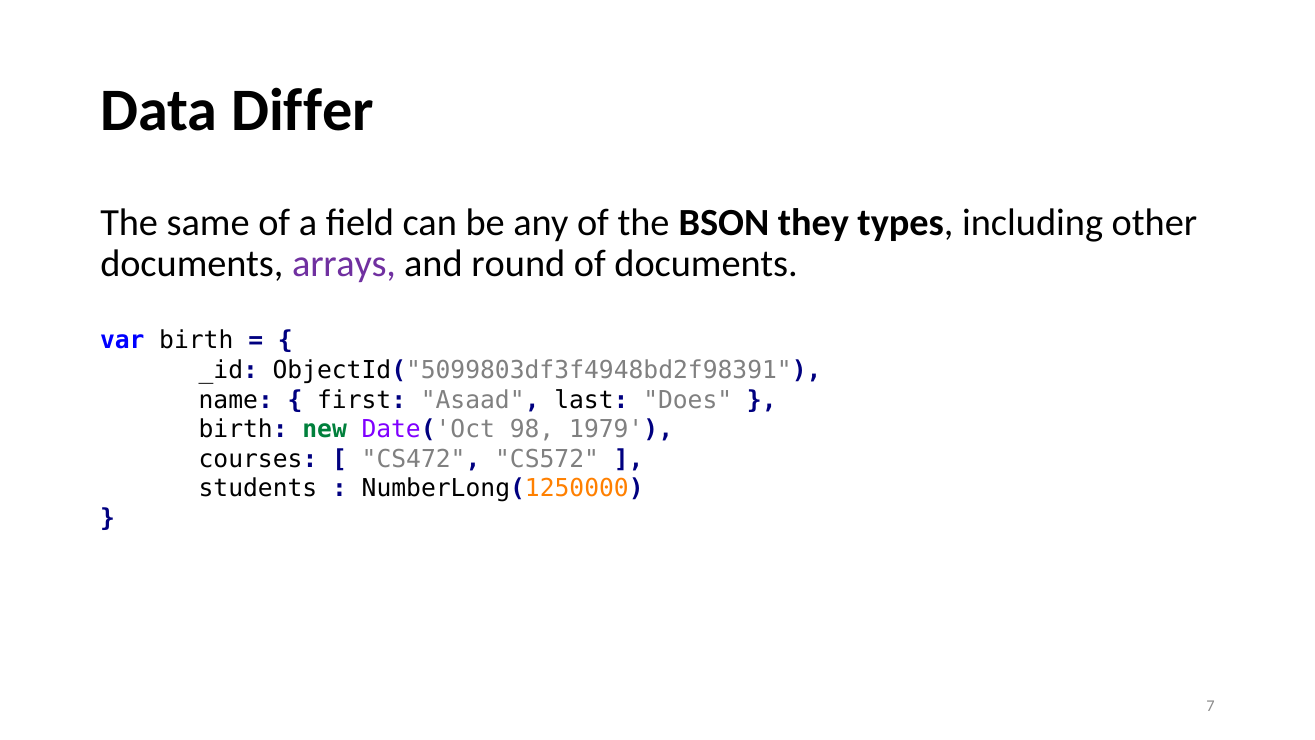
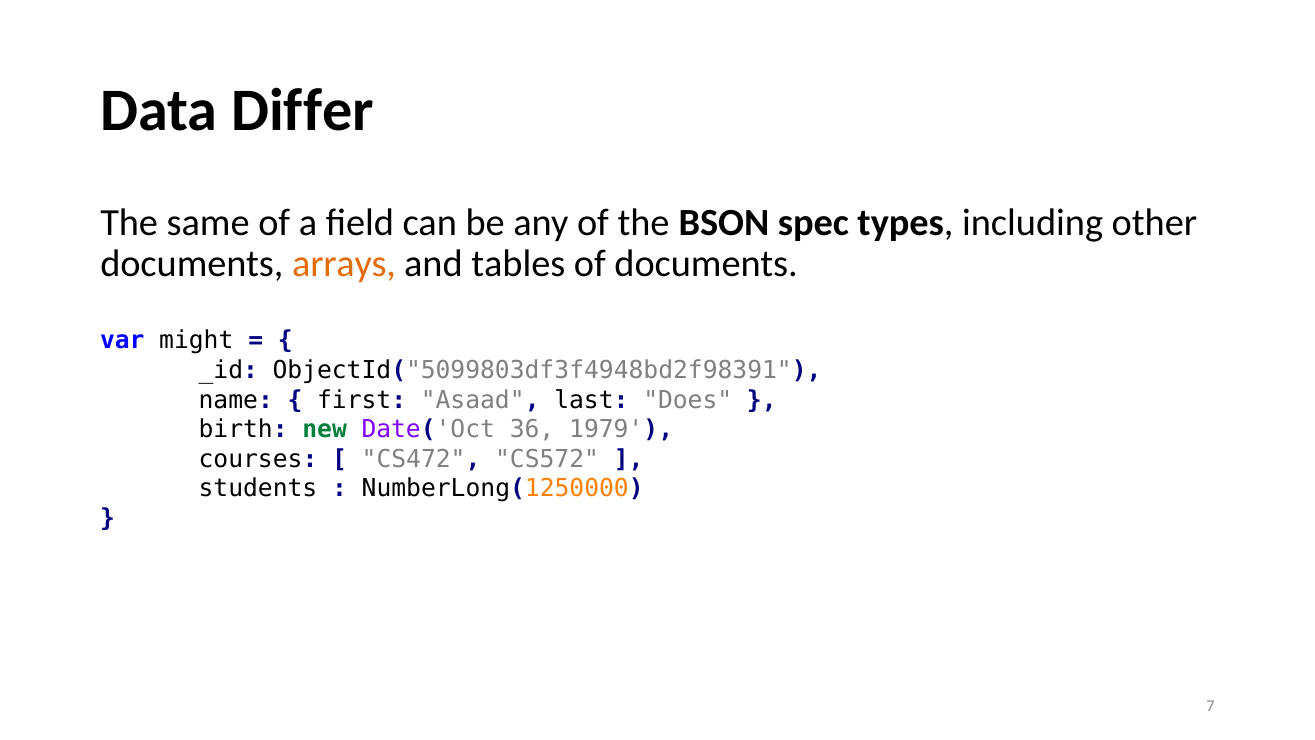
they: they -> spec (813, 222)
arrays colour: purple -> orange (344, 264)
round: round -> tables (518, 264)
var birth: birth -> might (196, 341)
98: 98 -> 36 (532, 429)
